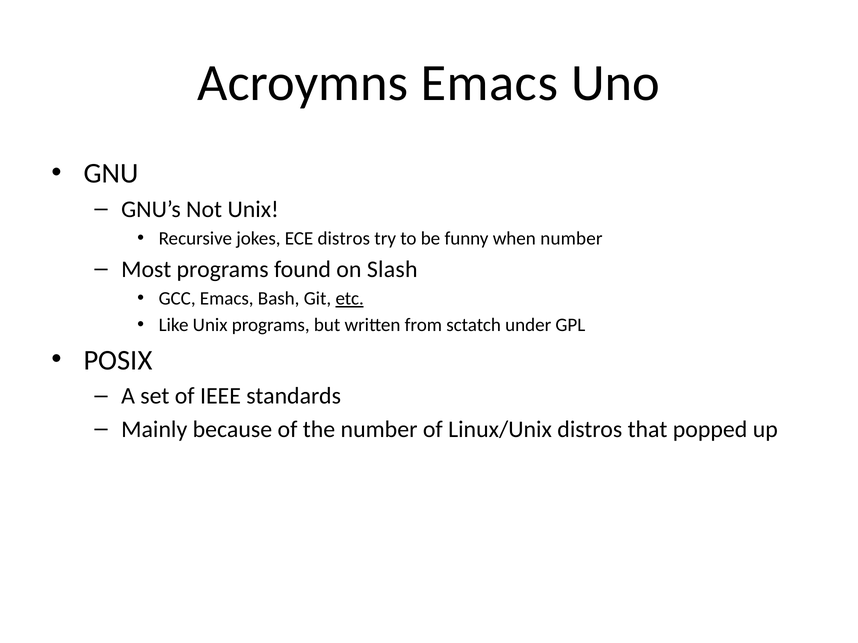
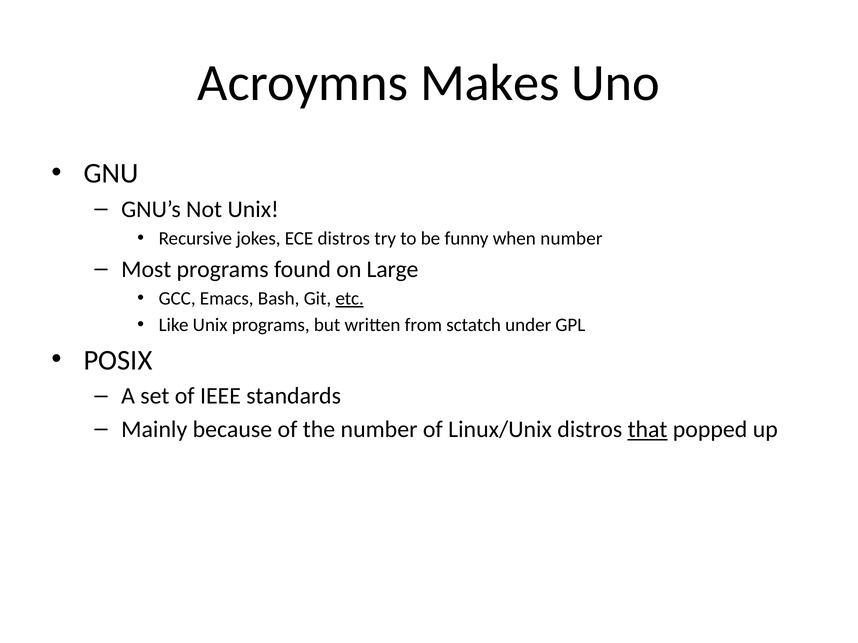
Acroymns Emacs: Emacs -> Makes (490, 83)
Slash: Slash -> Large (392, 270)
that underline: none -> present (648, 430)
